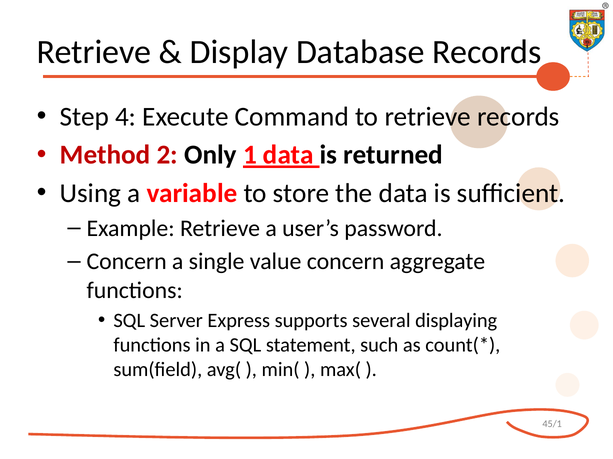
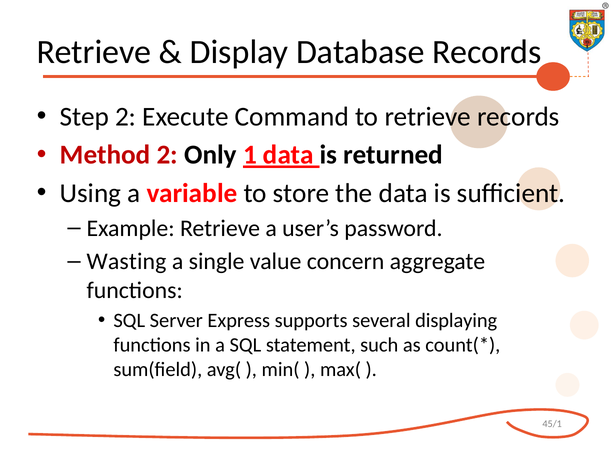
Step 4: 4 -> 2 (126, 117)
Concern: Concern -> Wasting (127, 262)
